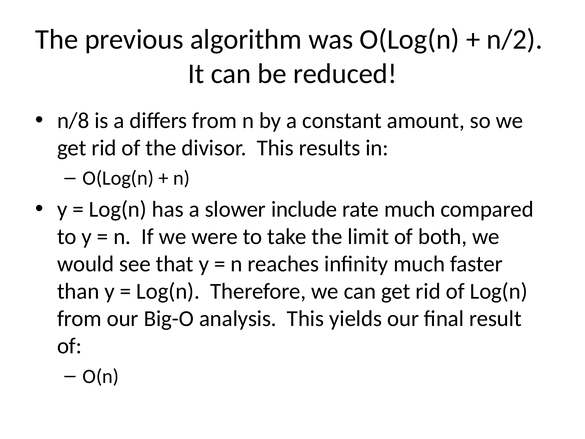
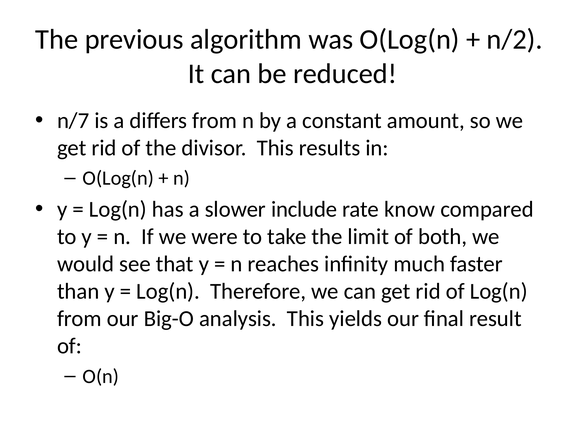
n/8: n/8 -> n/7 (73, 121)
rate much: much -> know (410, 209)
